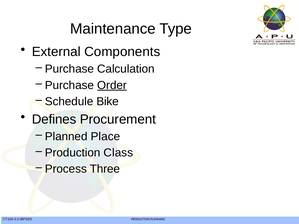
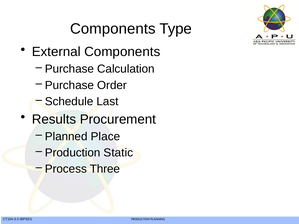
Maintenance: Maintenance -> Components (113, 29)
Order underline: present -> none (112, 85)
Bike: Bike -> Last (108, 102)
Defines: Defines -> Results (54, 119)
Class: Class -> Static (118, 153)
